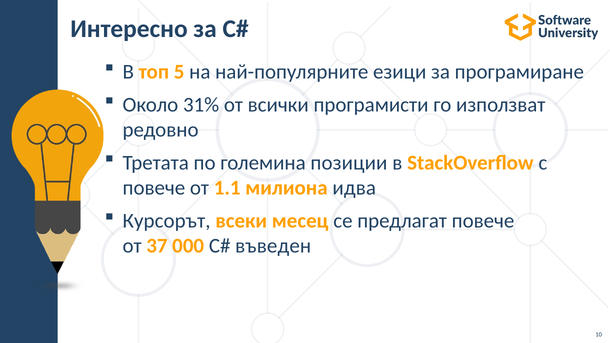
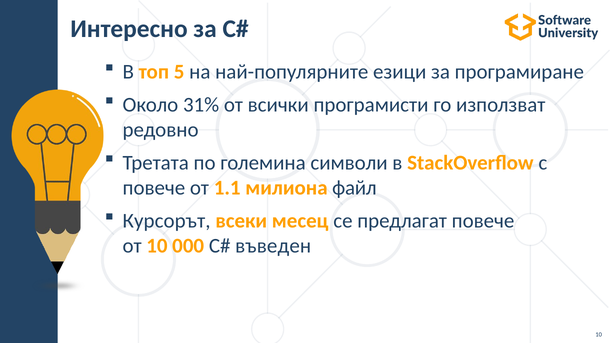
позиции: позиции -> символи (349, 163)
идва: идва -> файл (354, 188)
от 37: 37 -> 10 (157, 246)
